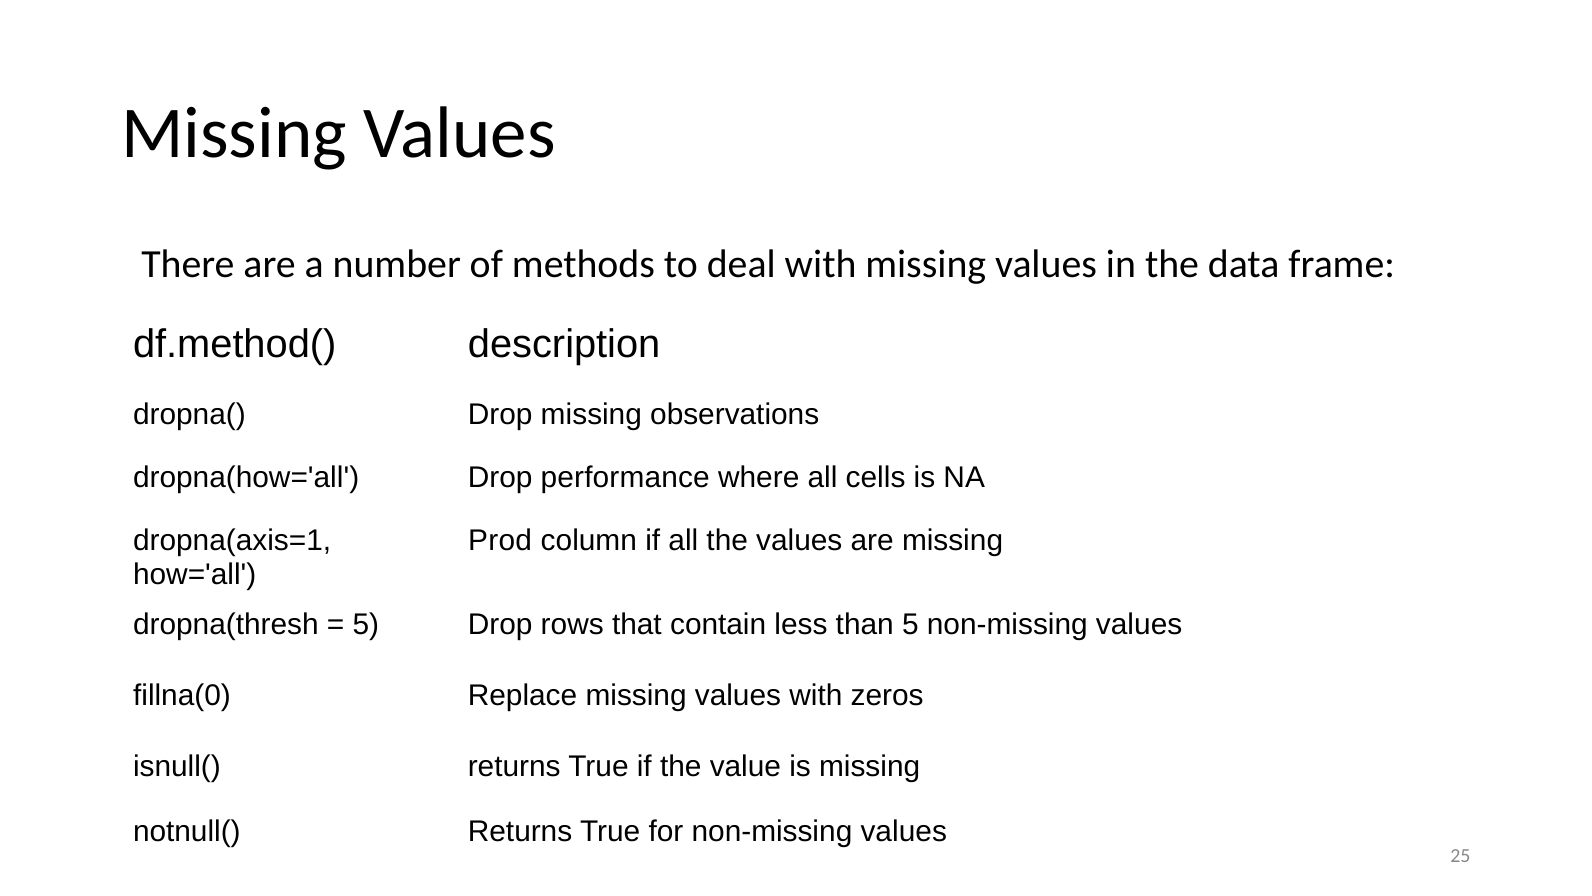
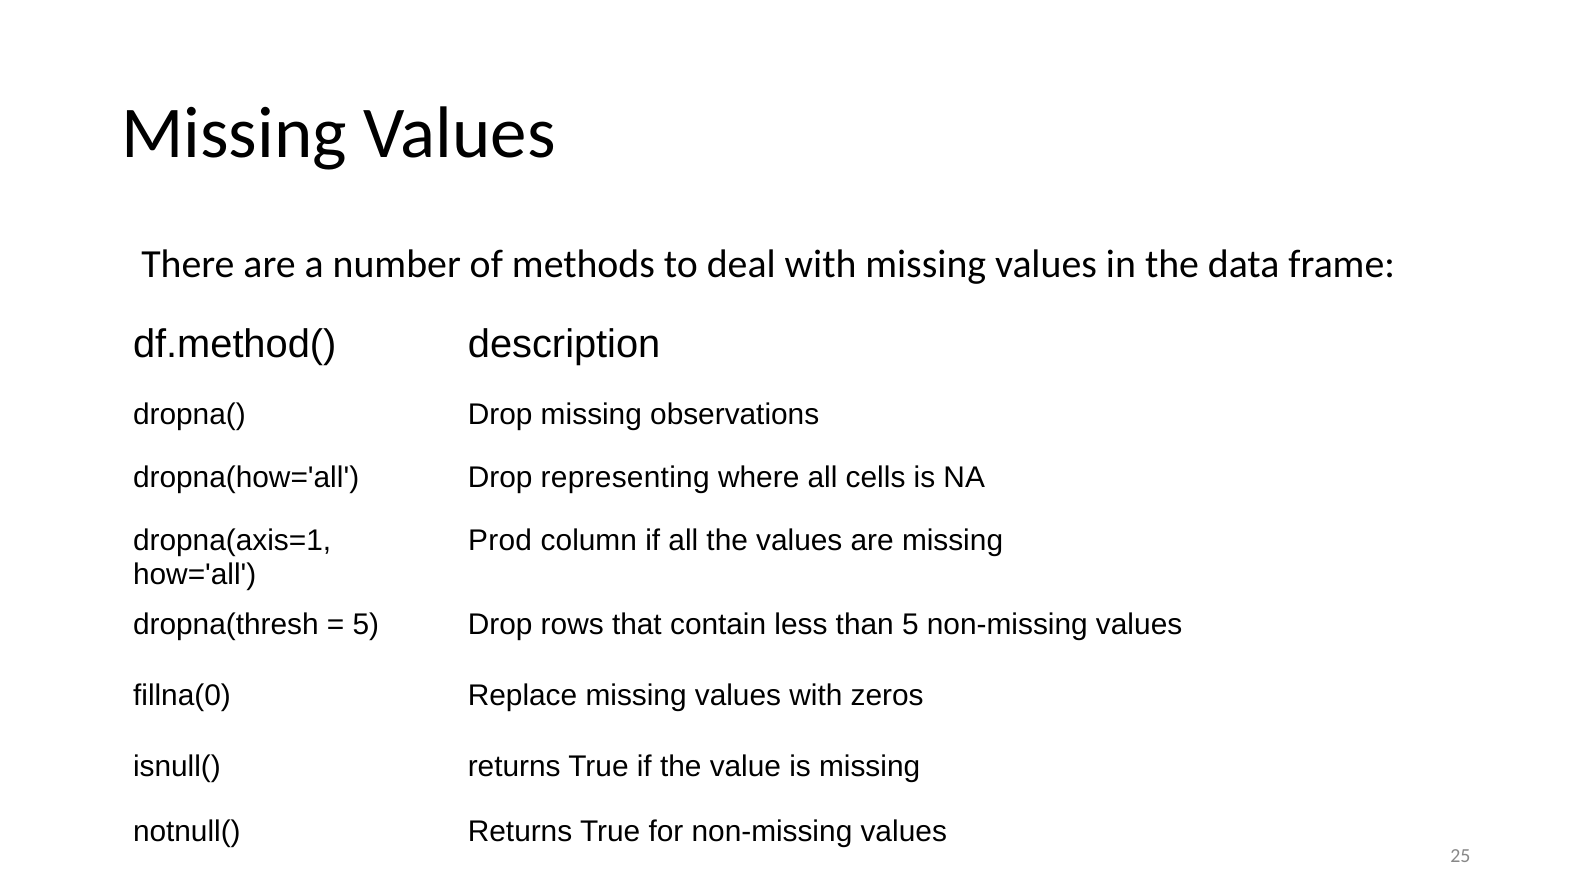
performance: performance -> representing (625, 478)
